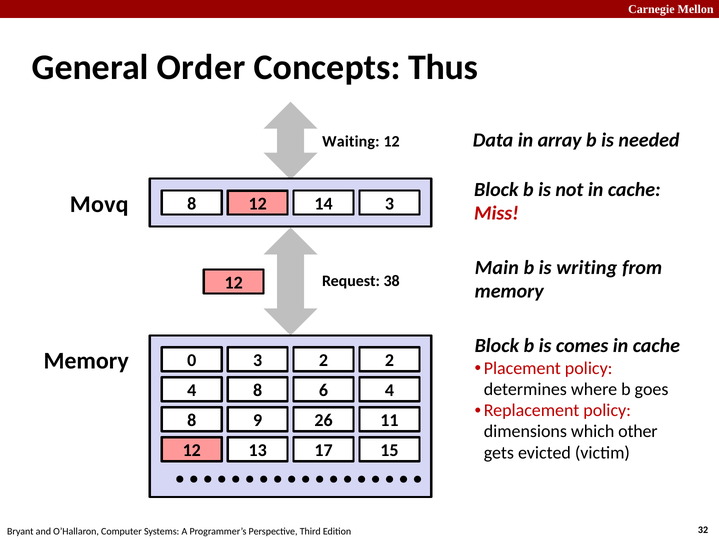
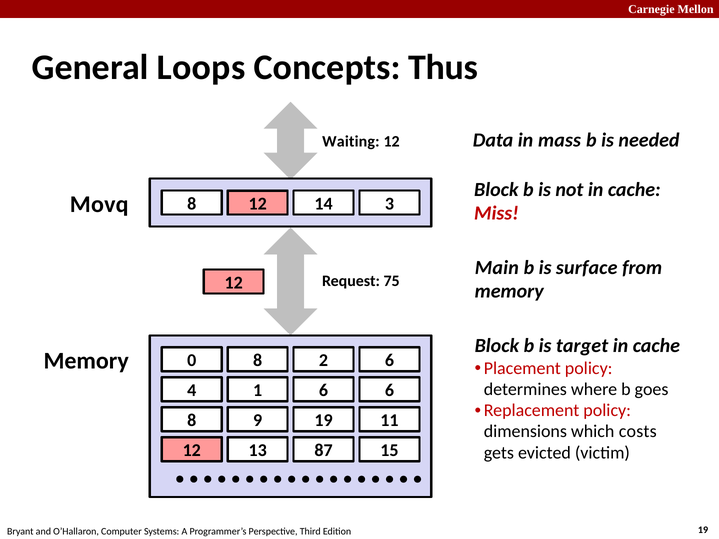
Order: Order -> Loops (201, 67)
array: array -> mass (559, 140)
writing: writing -> surface (587, 268)
38: 38 -> 75 (392, 281)
comes: comes -> target (582, 346)
0 3: 3 -> 8 (258, 361)
2 2: 2 -> 6 (389, 361)
8: 8 -> 1 (258, 391)
6 4: 4 -> 6 (389, 391)
9 26: 26 -> 19 (324, 421)
other: other -> costs (638, 432)
17: 17 -> 87 (324, 451)
32: 32 -> 19 (703, 530)
